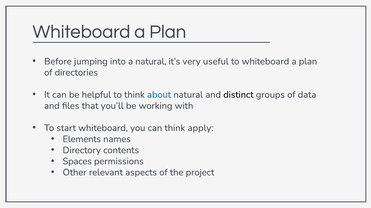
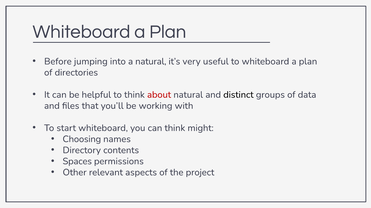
about colour: blue -> red (159, 95)
apply: apply -> might (201, 128)
Elements: Elements -> Choosing (82, 139)
